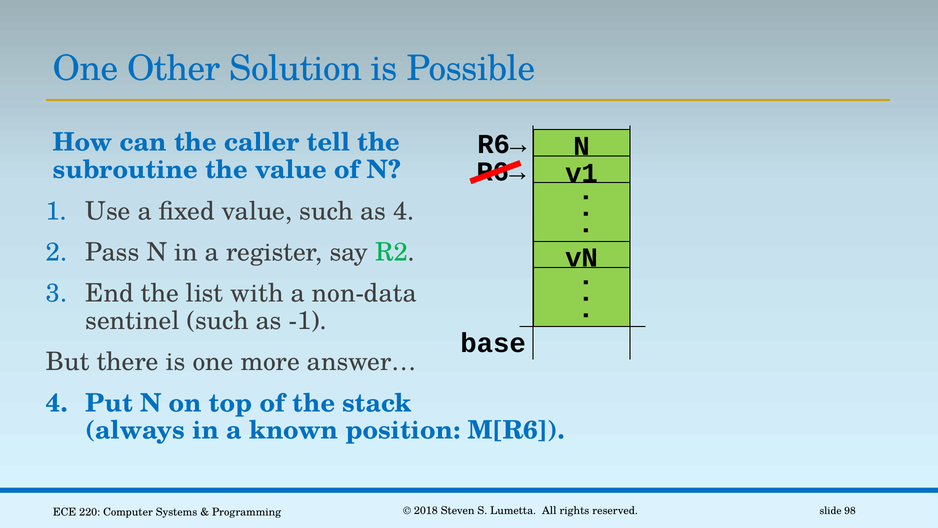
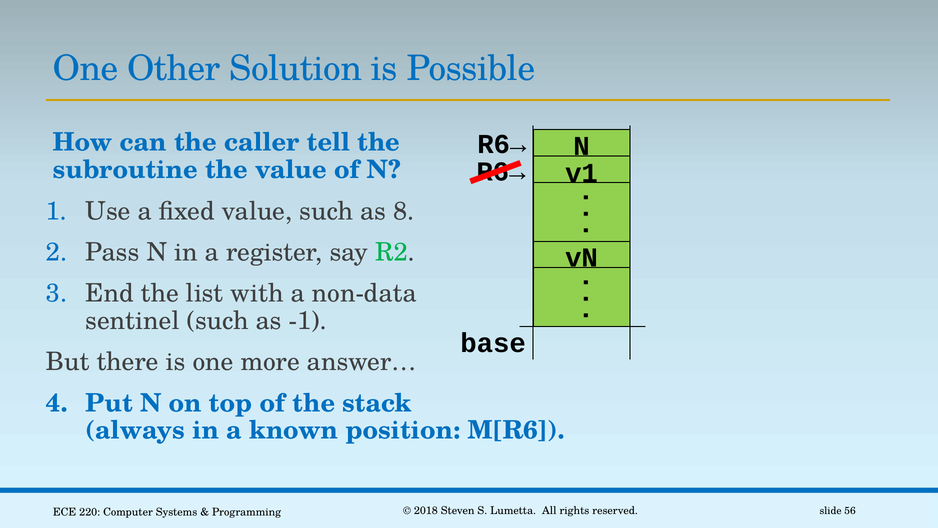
as 4: 4 -> 8 (404, 211)
98: 98 -> 56 (850, 510)
